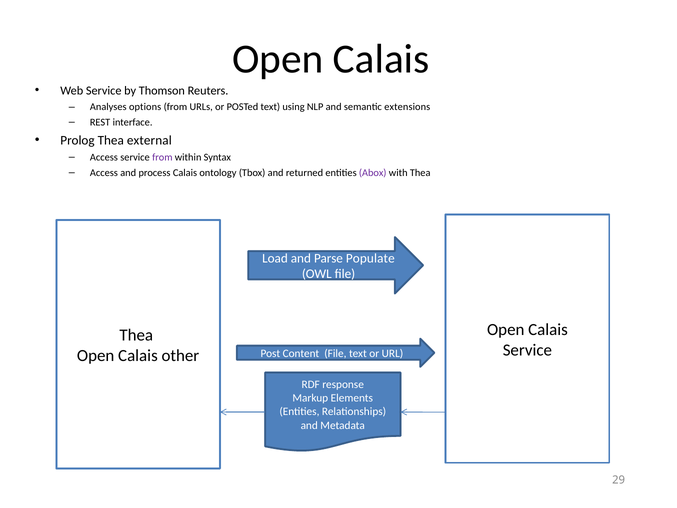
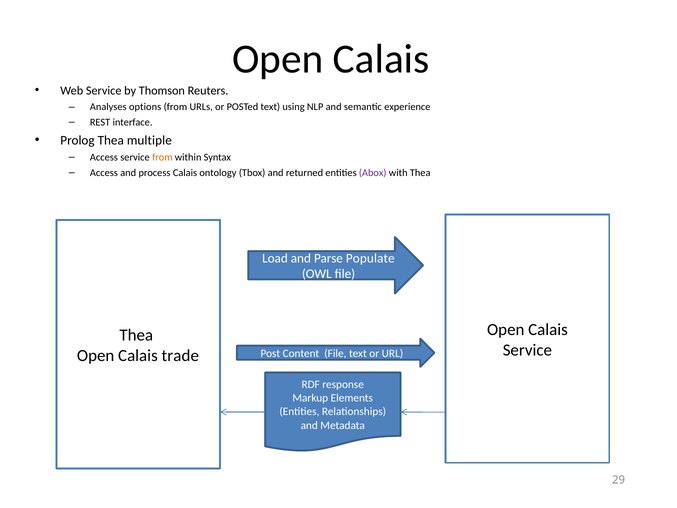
extensions: extensions -> experience (407, 107)
external: external -> multiple (149, 140)
from colour: purple -> orange (162, 157)
other: other -> trade (180, 355)
